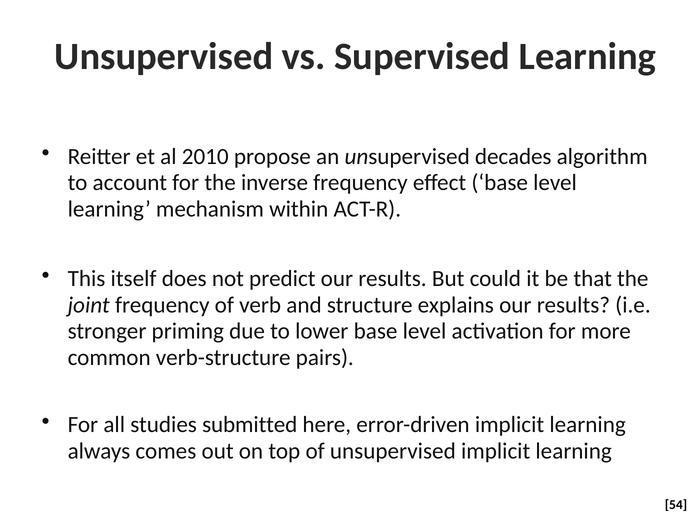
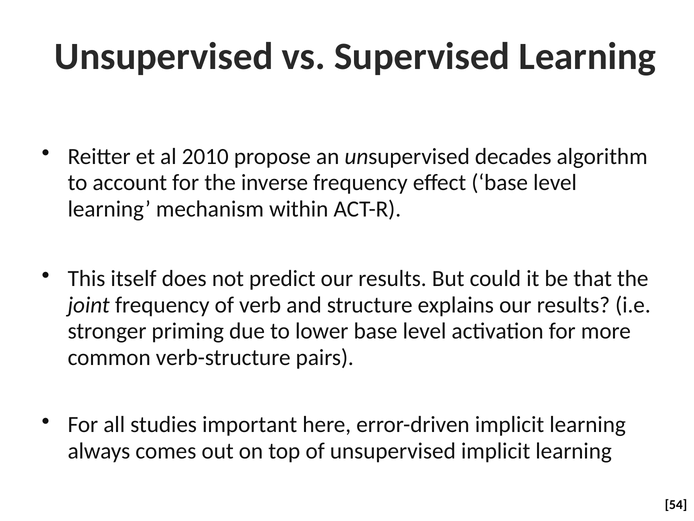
submitted: submitted -> important (250, 424)
